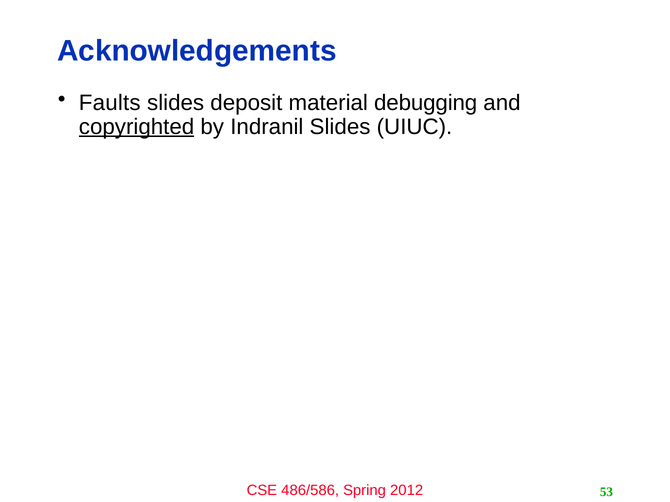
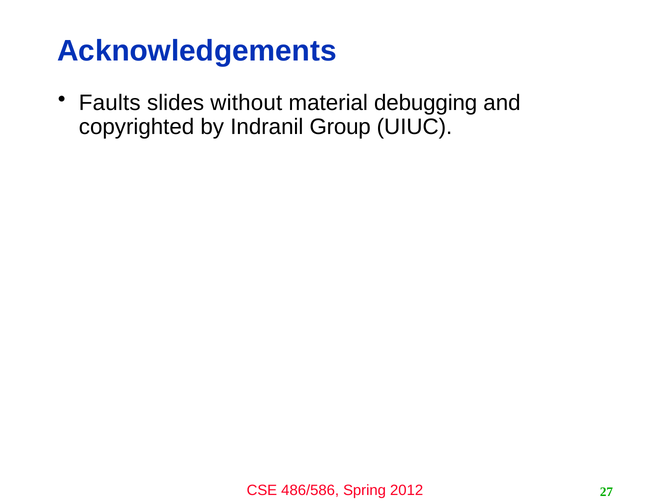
deposit: deposit -> without (246, 103)
copyrighted underline: present -> none (137, 127)
Indranil Slides: Slides -> Group (340, 127)
53: 53 -> 27 (606, 493)
